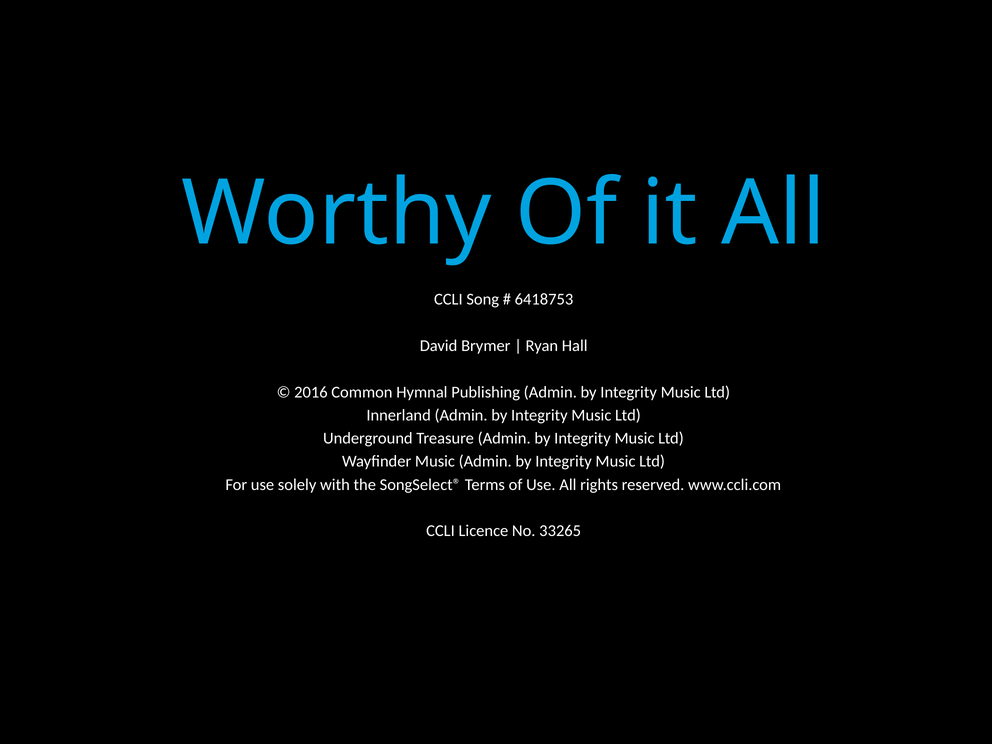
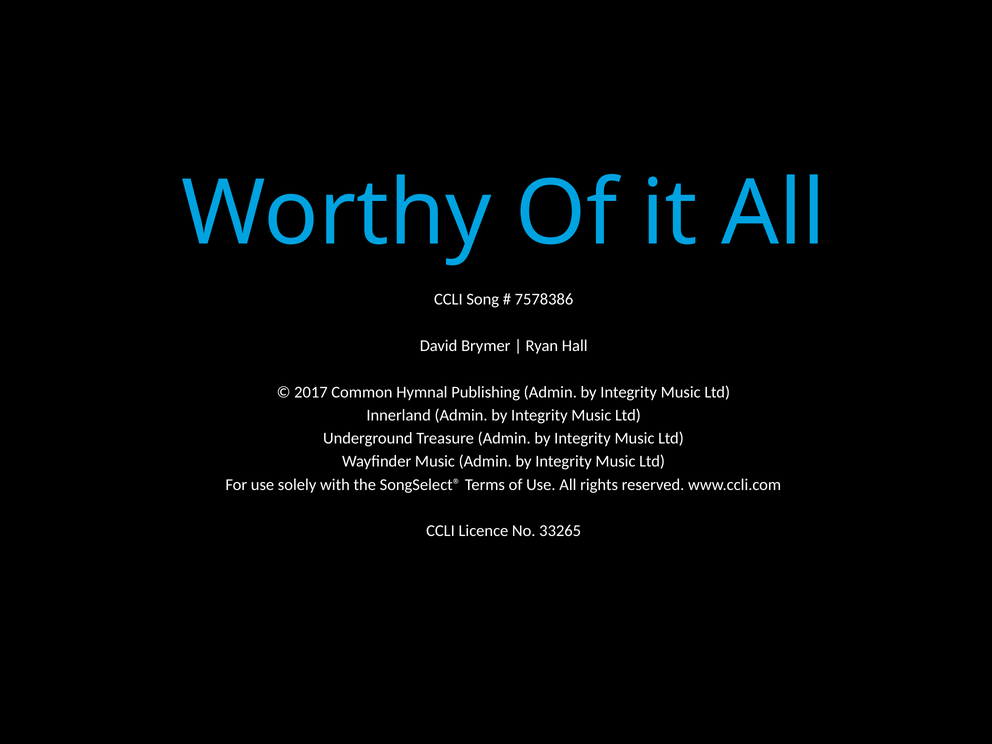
6418753: 6418753 -> 7578386 (544, 299)
2016: 2016 -> 2017 (311, 392)
